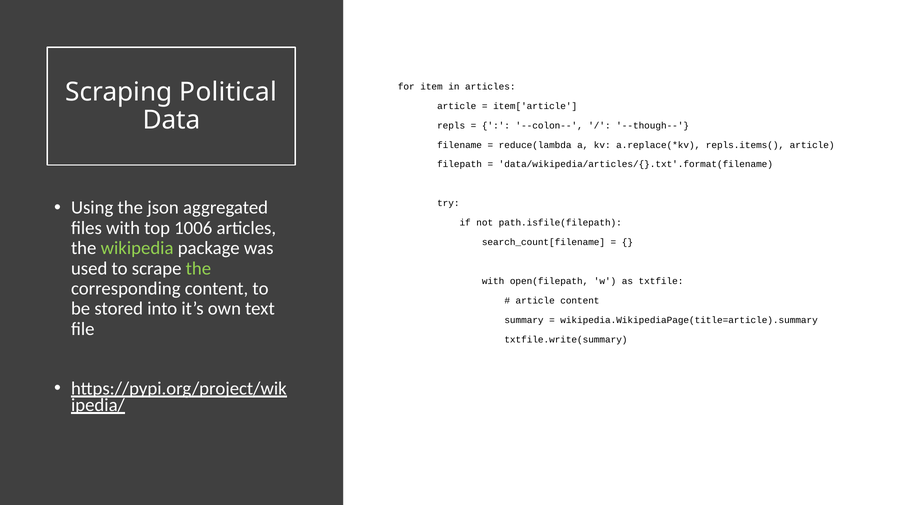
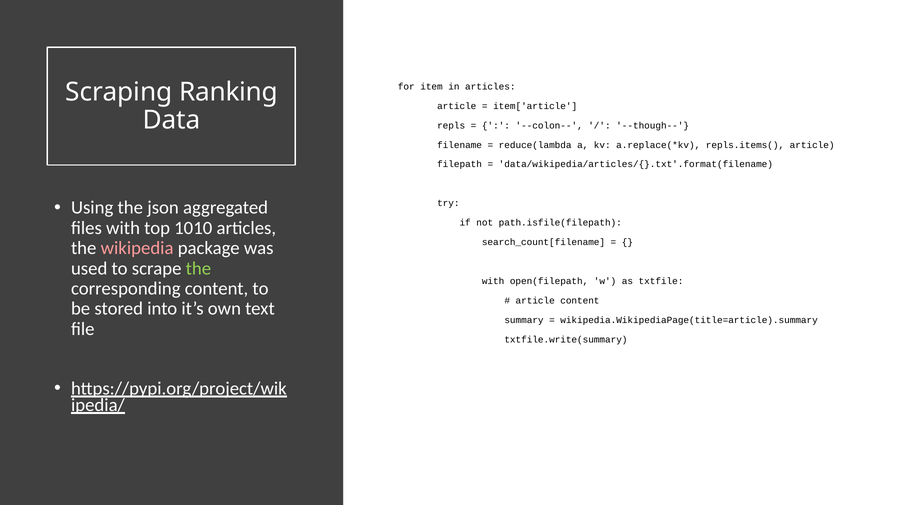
Political: Political -> Ranking (228, 92)
1006: 1006 -> 1010 (193, 228)
wikipedia colour: light green -> pink (137, 248)
